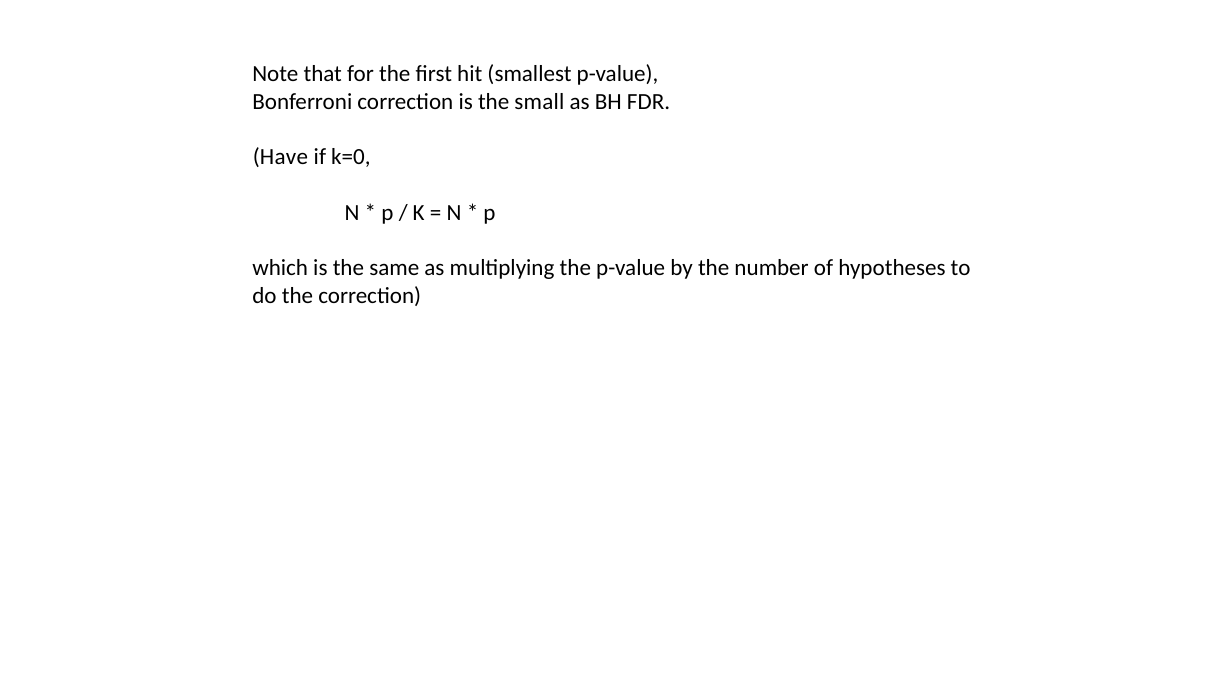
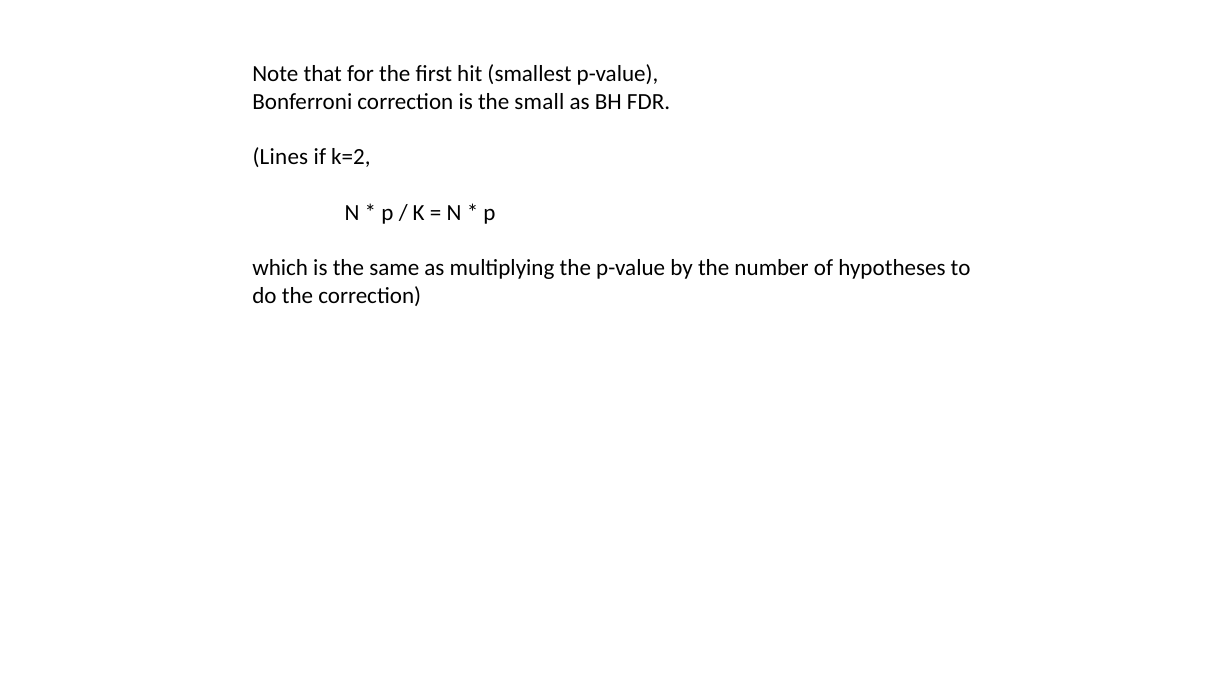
Have: Have -> Lines (280, 157)
k=0: k=0 -> k=2 (351, 157)
